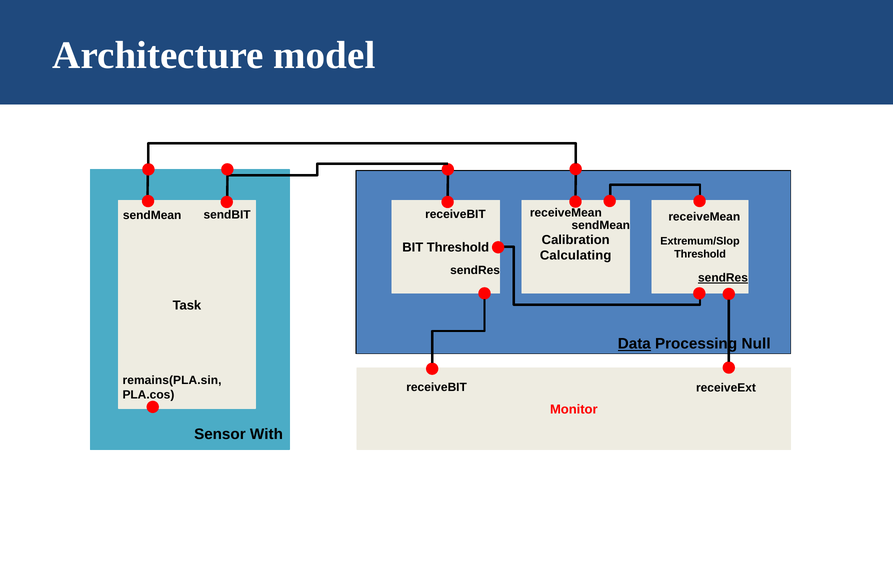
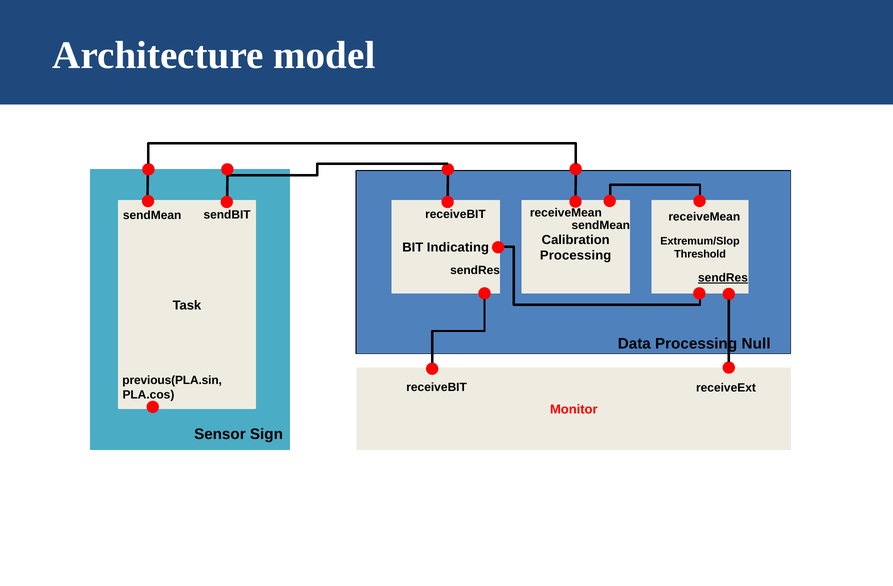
BIT Threshold: Threshold -> Indicating (458, 248)
Calculating: Calculating -> Processing (576, 256)
Data underline: present -> none (634, 344)
remains(PLA.sin: remains(PLA.sin -> previous(PLA.sin (172, 381)
With: With -> Sign (266, 434)
